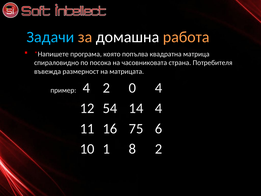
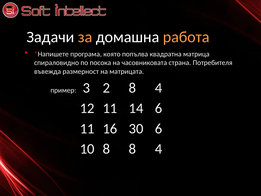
Задачи colour: light blue -> white (50, 37)
пример 4: 4 -> 3 (86, 88)
2 0: 0 -> 8 (132, 88)
12 54: 54 -> 11 (110, 108)
14 4: 4 -> 6 (159, 108)
75: 75 -> 30 (136, 128)
10 1: 1 -> 8 (106, 149)
2: 2 -> 4 (159, 149)
